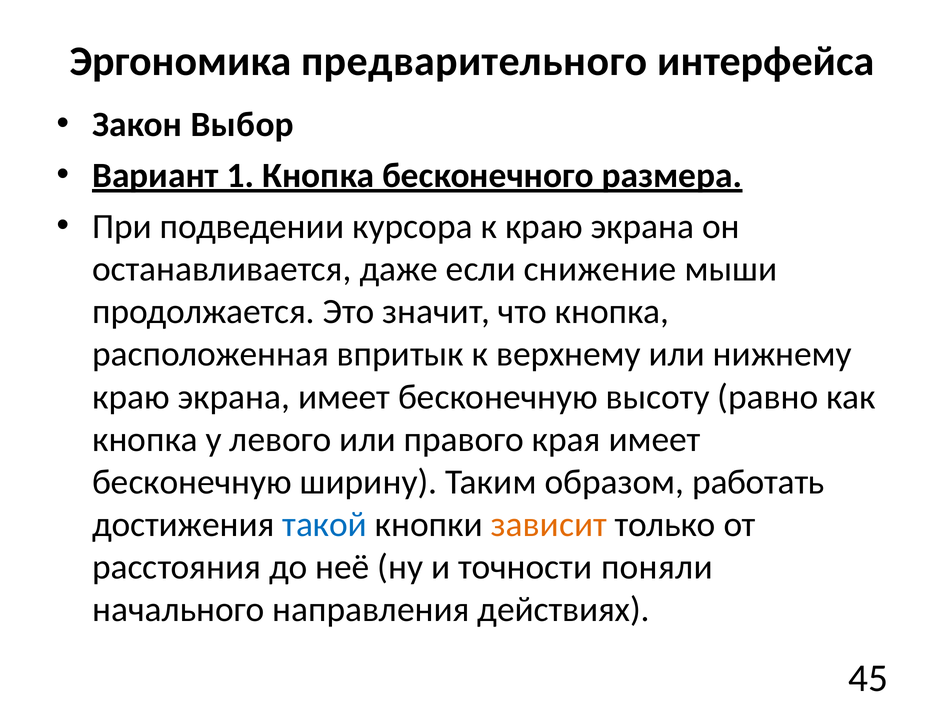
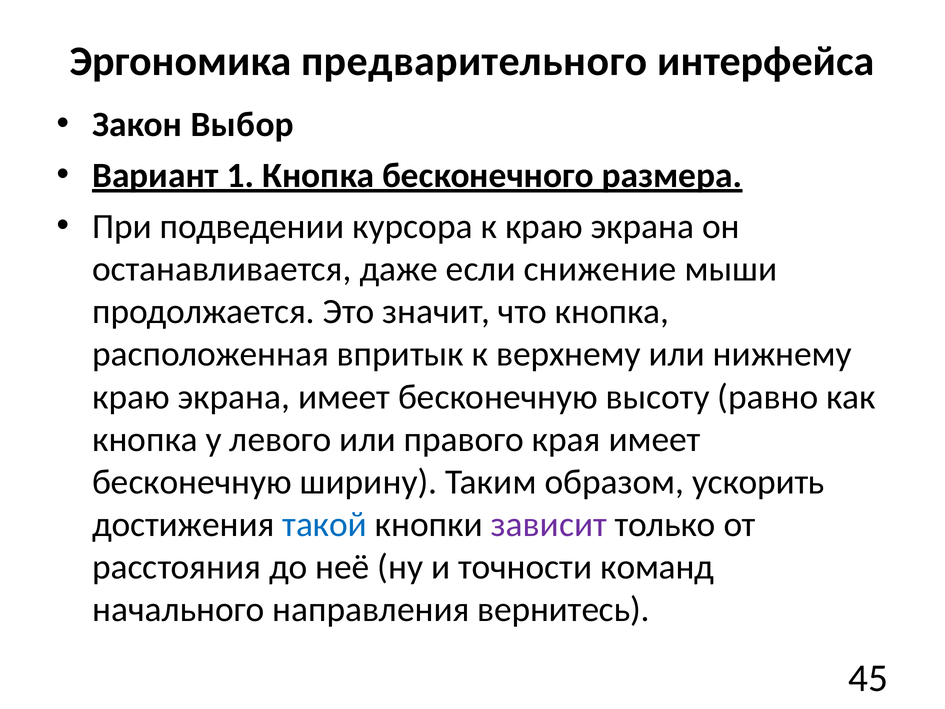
работать: работать -> ускорить (758, 482)
зависит colour: orange -> purple (549, 524)
поняли: поняли -> команд (657, 567)
действиях: действиях -> вернитесь (564, 609)
